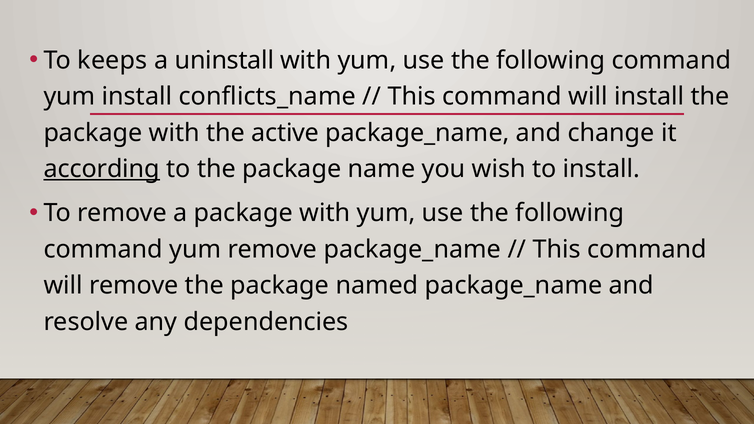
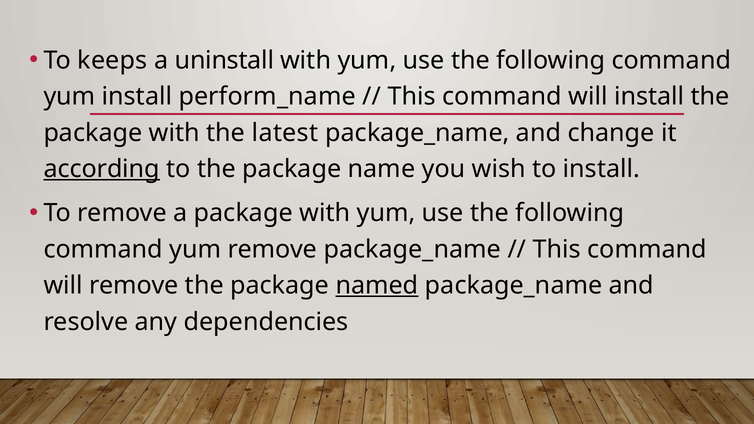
conflicts_name: conflicts_name -> perform_name (267, 97)
active: active -> latest (285, 133)
named underline: none -> present (377, 286)
